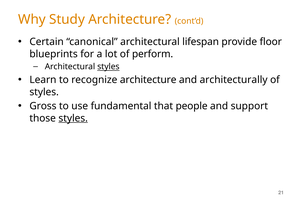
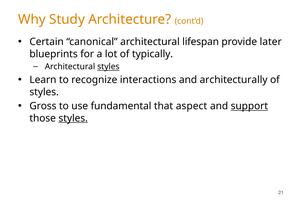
floor: floor -> later (271, 42)
perform: perform -> typically (153, 54)
recognize architecture: architecture -> interactions (148, 80)
people: people -> aspect (192, 106)
support underline: none -> present (249, 106)
